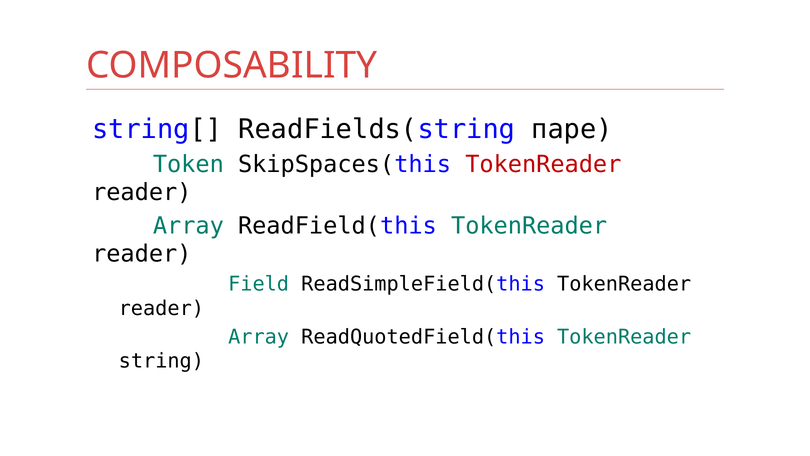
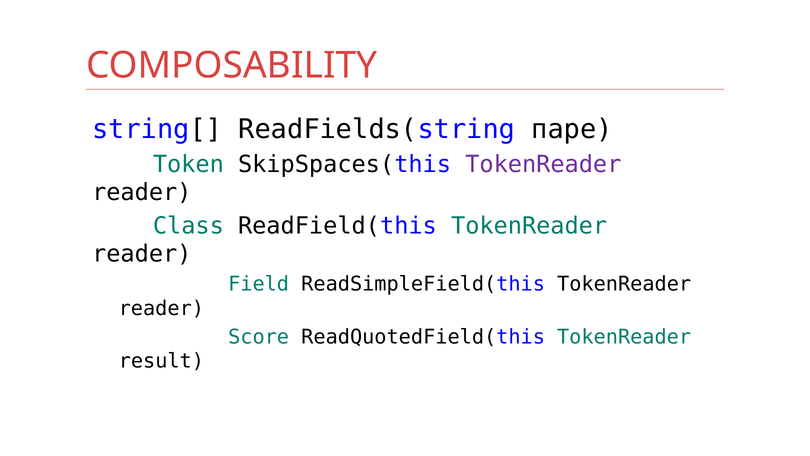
TokenReader colour: red -> purple (543, 164)
Array: Array -> Class (188, 226)
Array: Array -> Score (259, 337)
string: string -> result (161, 361)
